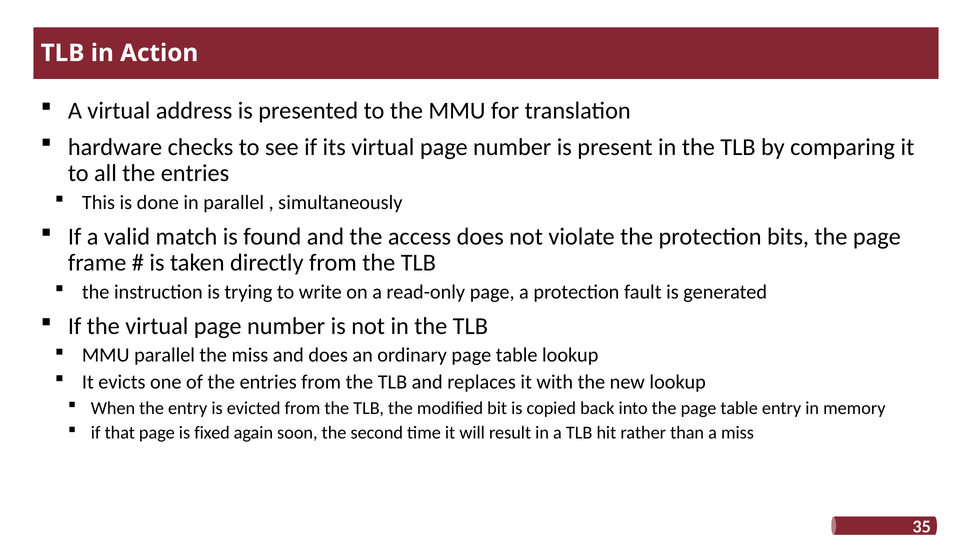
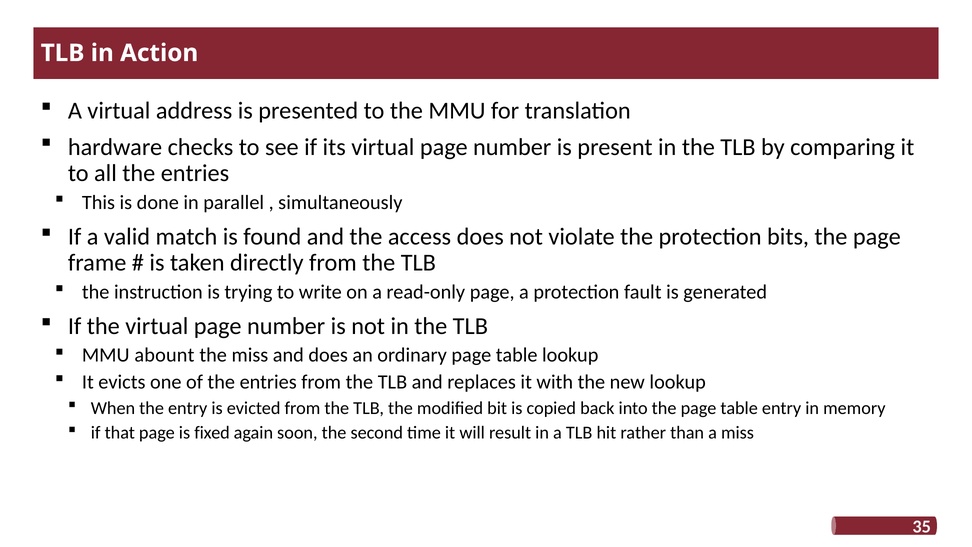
MMU parallel: parallel -> abount (164, 355)
